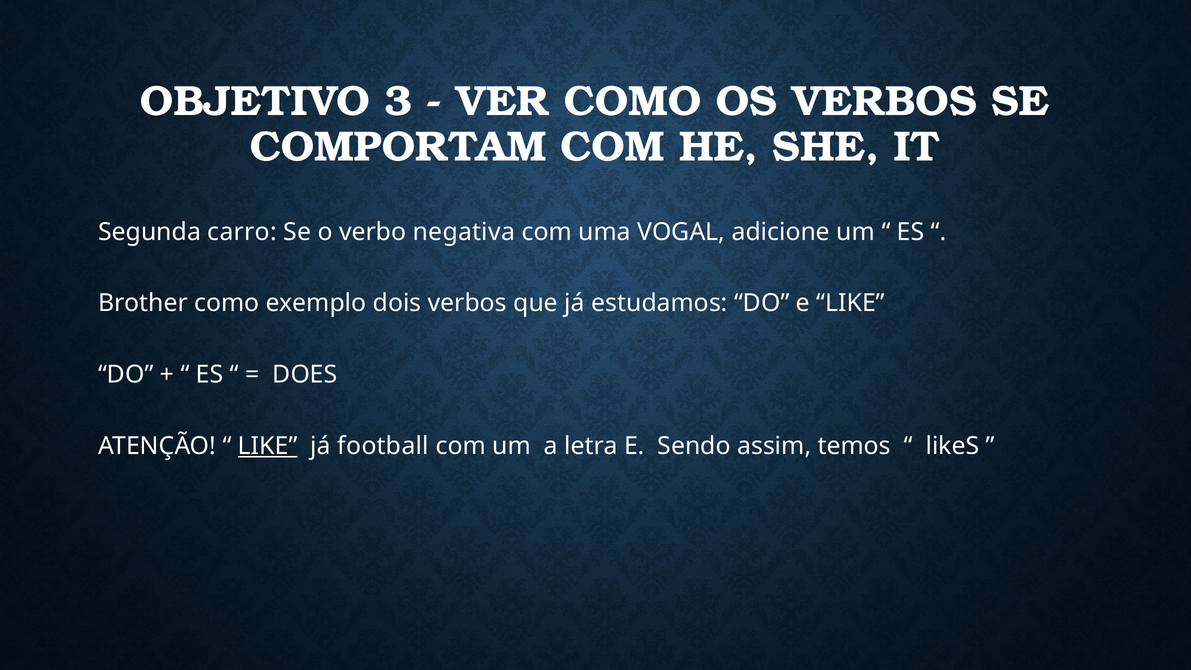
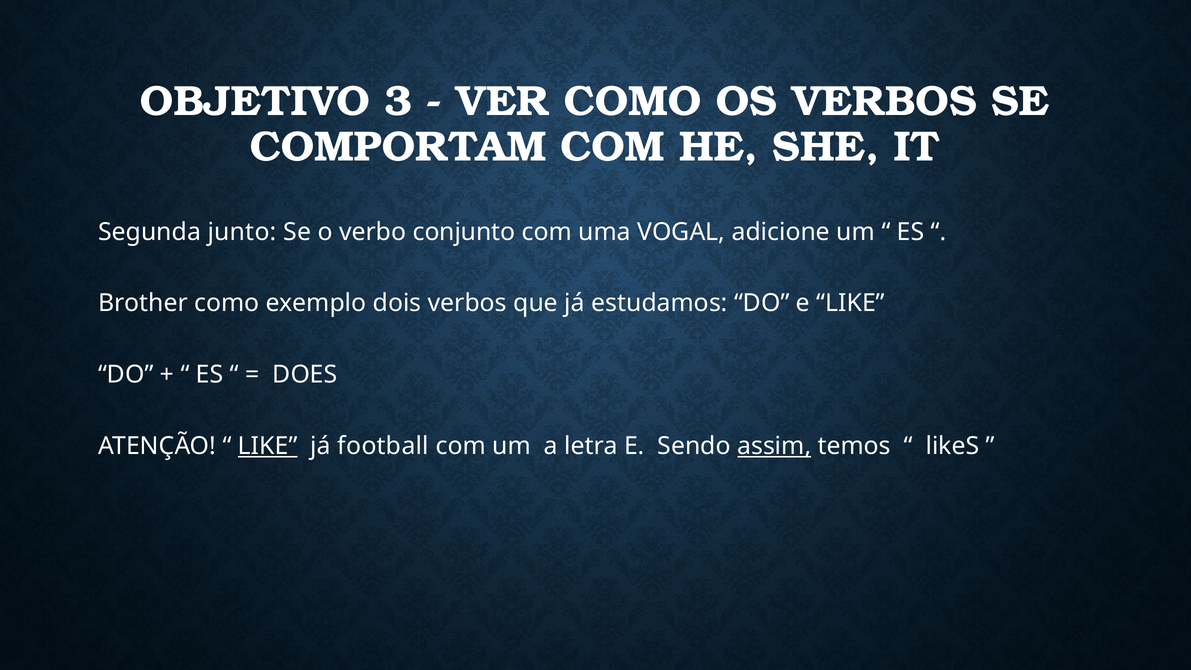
carro: carro -> junto (242, 232)
negativa: negativa -> conjunto (464, 232)
assim underline: none -> present (774, 446)
